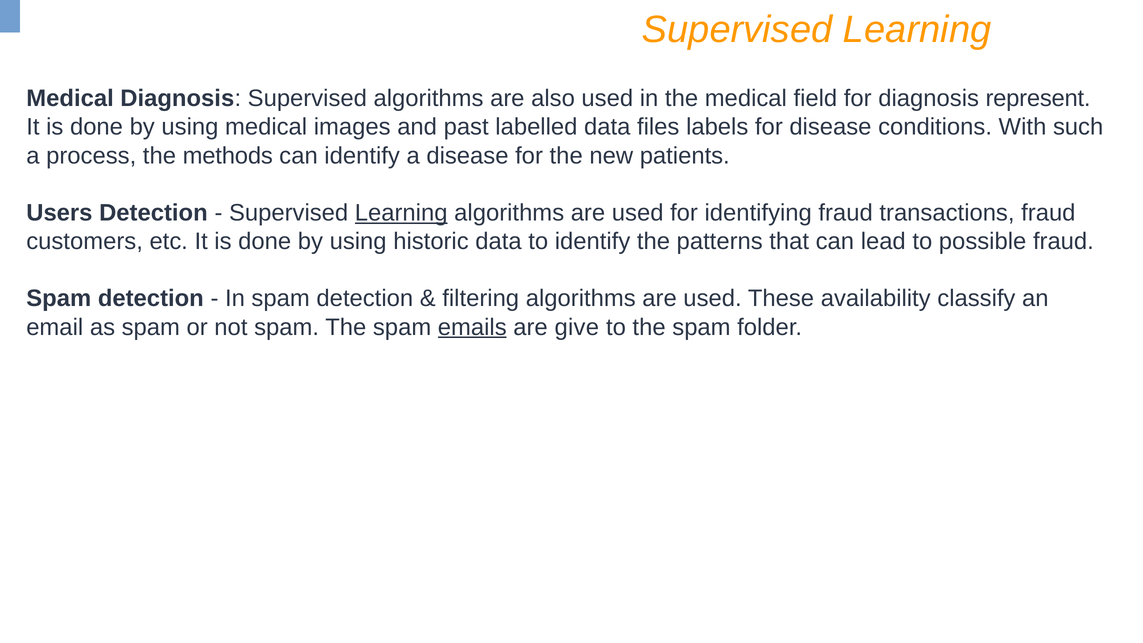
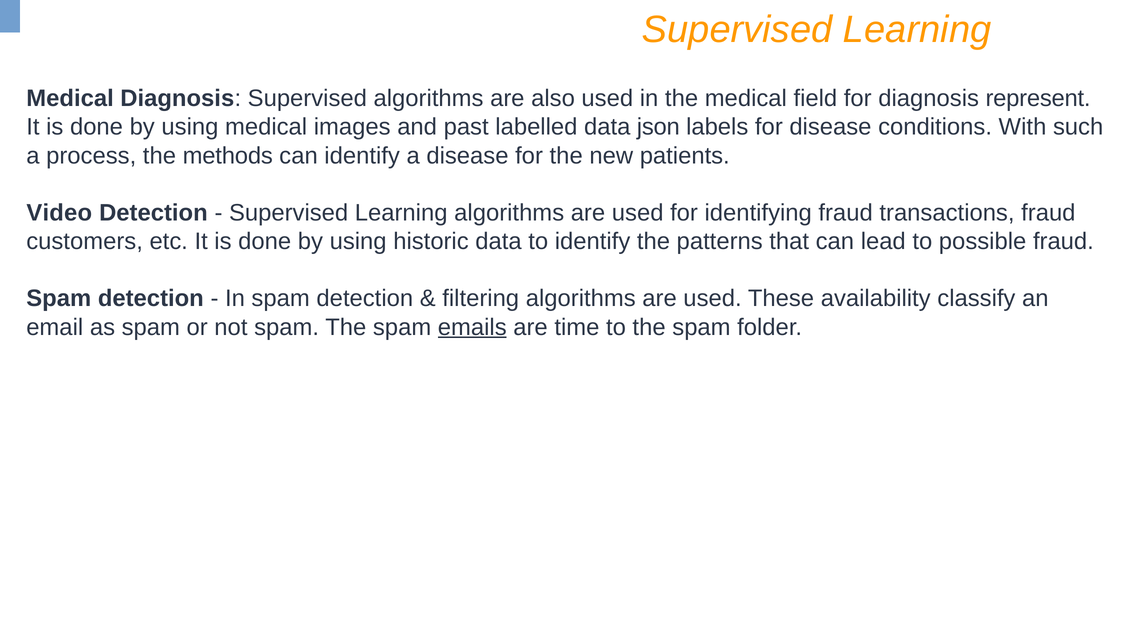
files: files -> json (658, 127)
Users: Users -> Video (59, 213)
Learning underline: present -> none (401, 213)
give: give -> time (577, 327)
